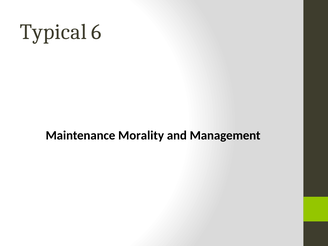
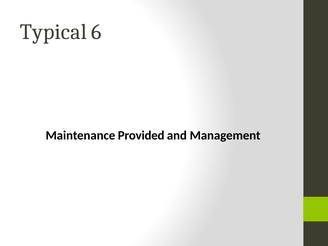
Morality: Morality -> Provided (141, 135)
